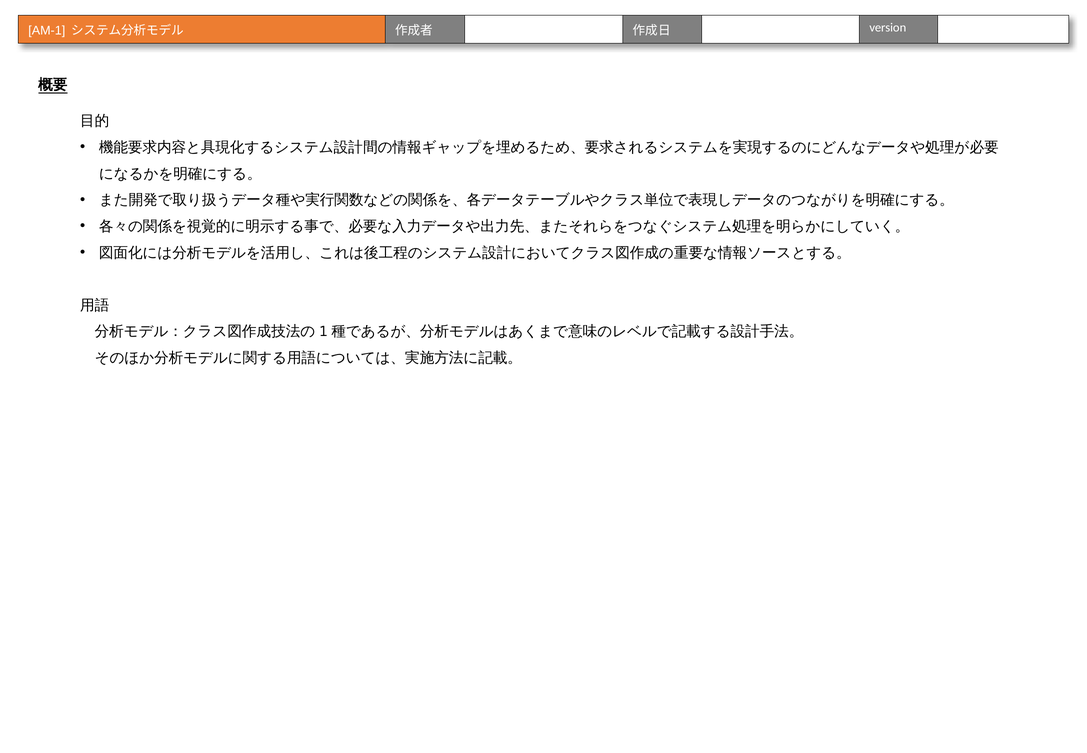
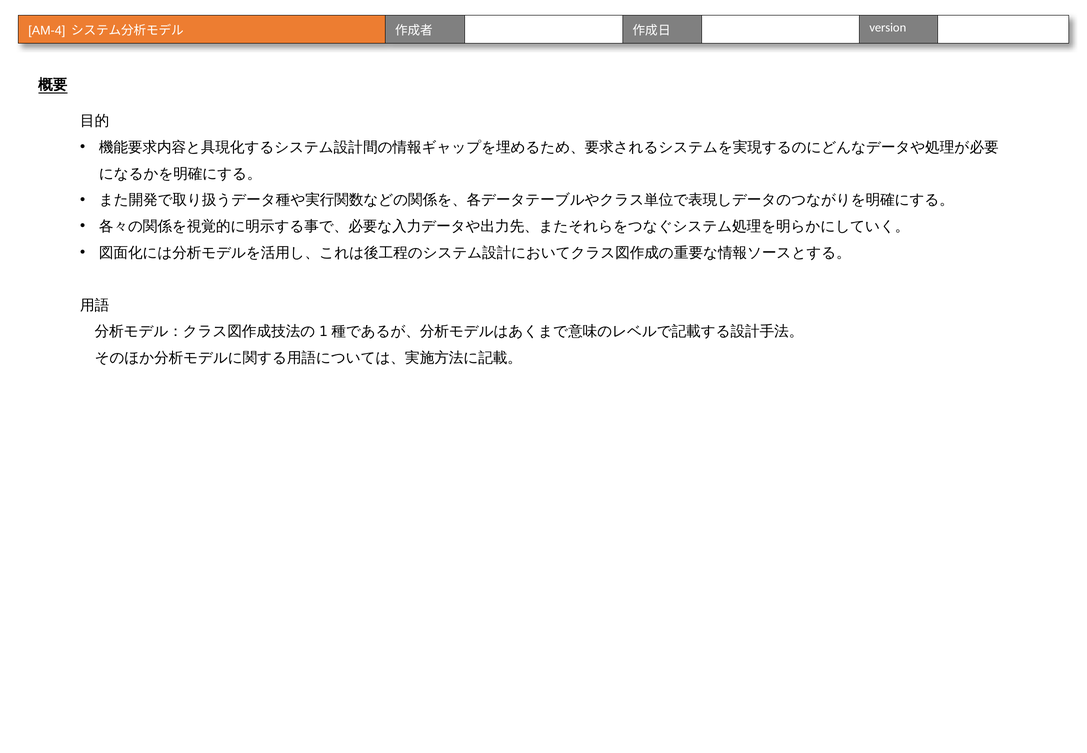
AM-1: AM-1 -> AM-4 (47, 30)
